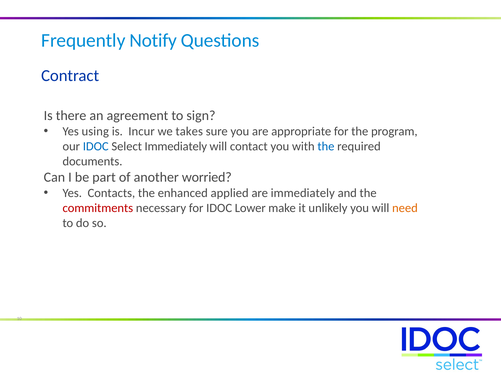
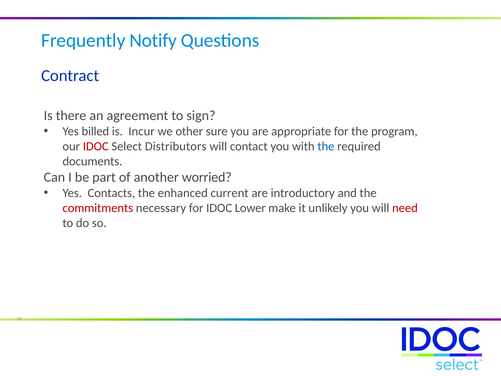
using: using -> billed (95, 131)
takes: takes -> other (189, 131)
IDOC colour: blue -> red (96, 146)
Select Immediately: Immediately -> Distributors (176, 146)
applied: applied -> current (230, 193)
are immediately: immediately -> introductory (303, 193)
need colour: orange -> red (405, 208)
